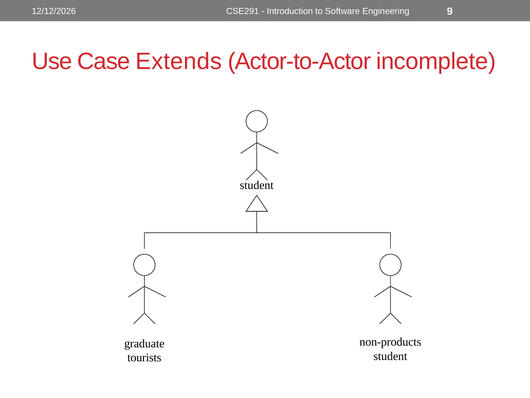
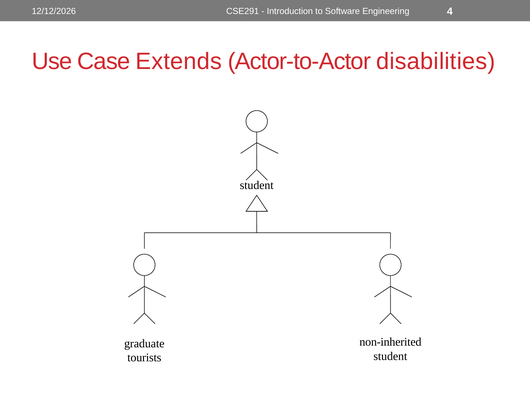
9: 9 -> 4 (450, 11)
incomplete: incomplete -> disabilities (436, 61)
non-products: non-products -> non-inherited (390, 342)
